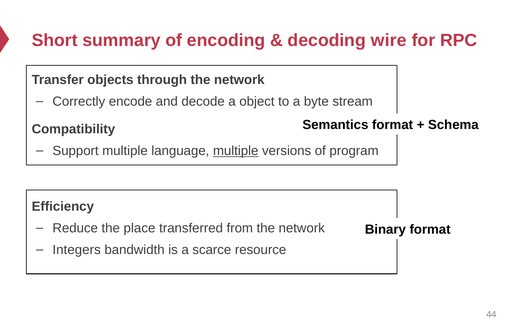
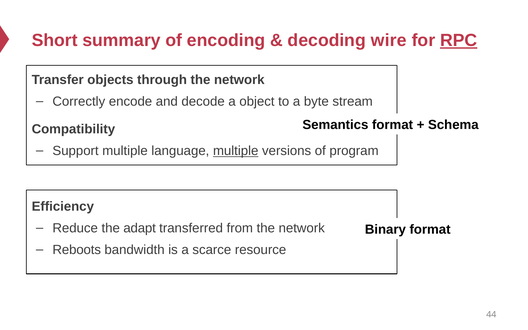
RPC underline: none -> present (459, 40)
place: place -> adapt (140, 228)
Integers: Integers -> Reboots (77, 250)
